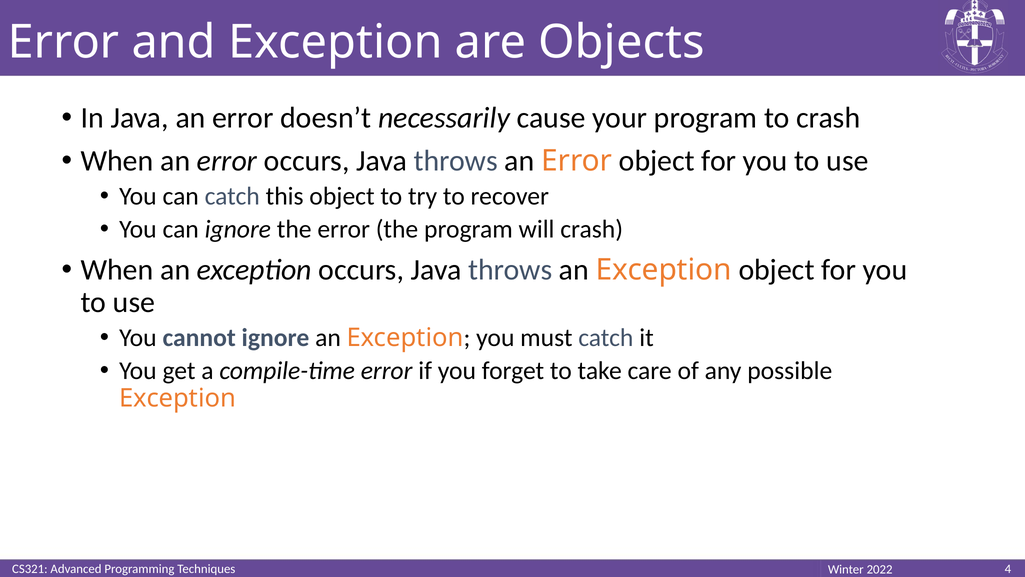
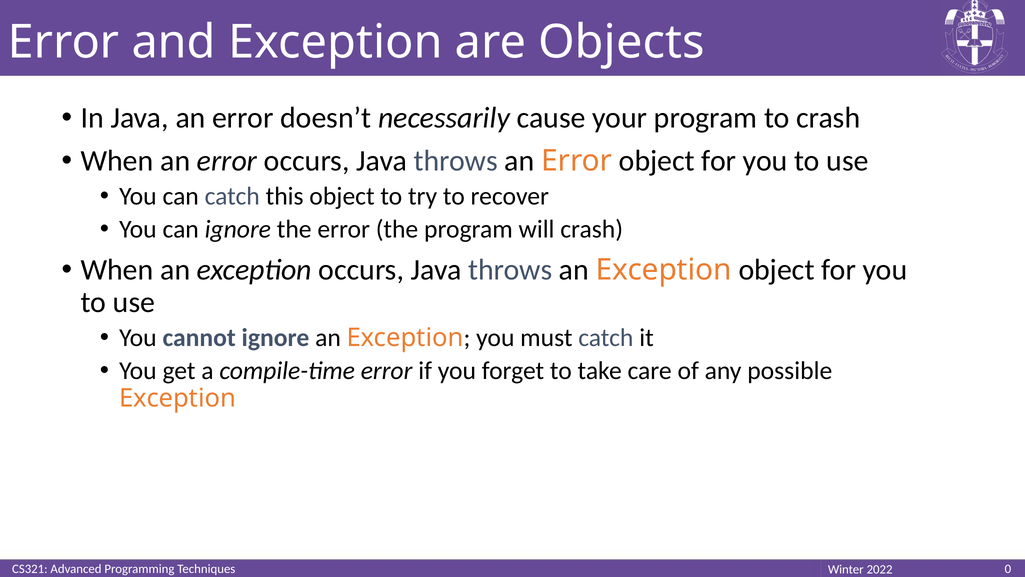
4: 4 -> 0 (1008, 569)
